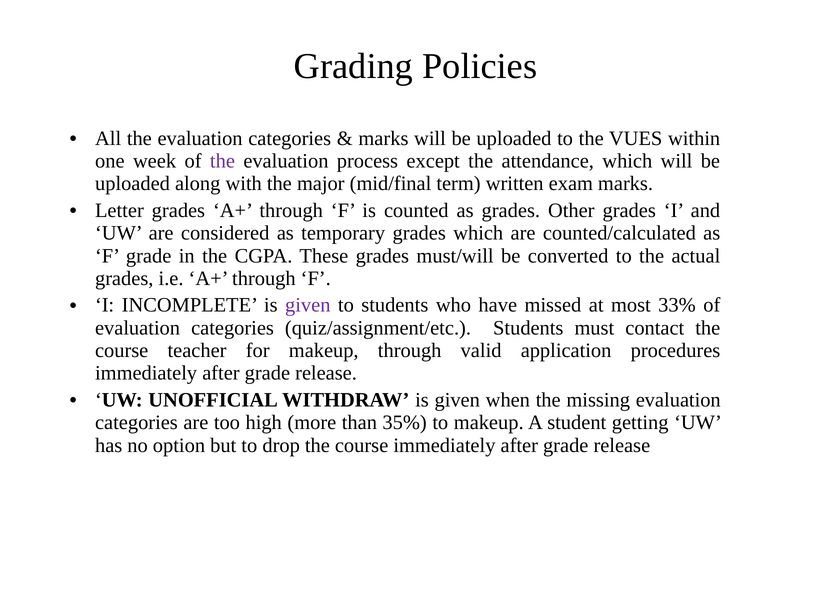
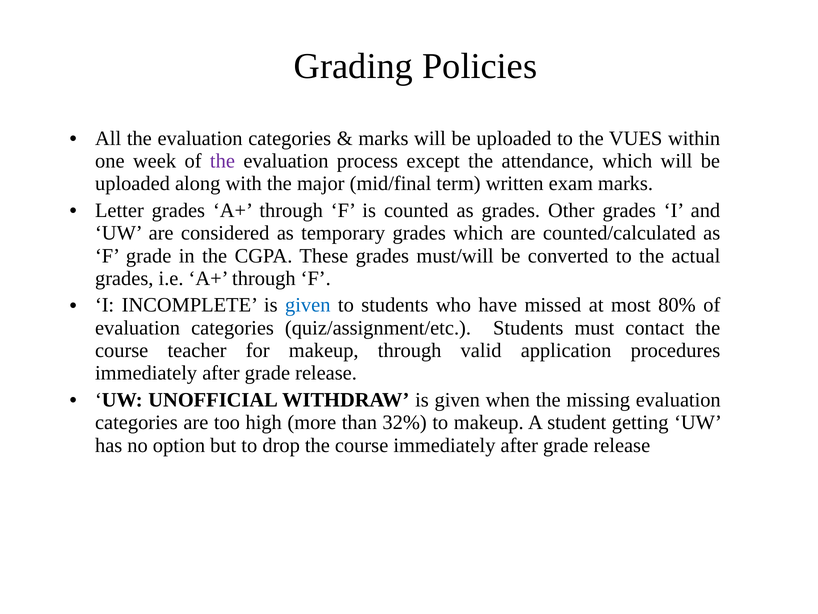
given colour: purple -> blue (308, 305)
33%: 33% -> 80% (677, 305)
35%: 35% -> 32% (405, 422)
